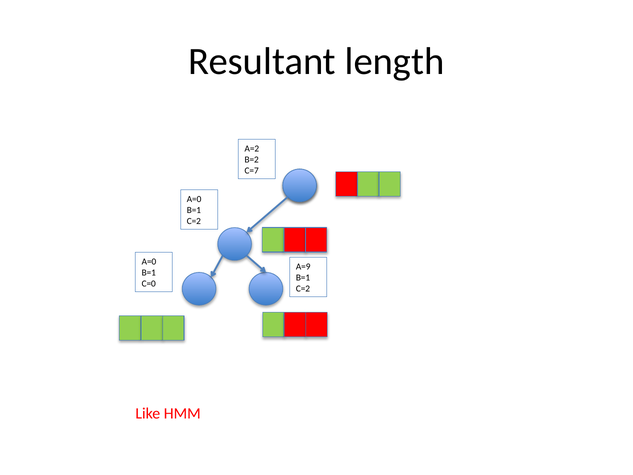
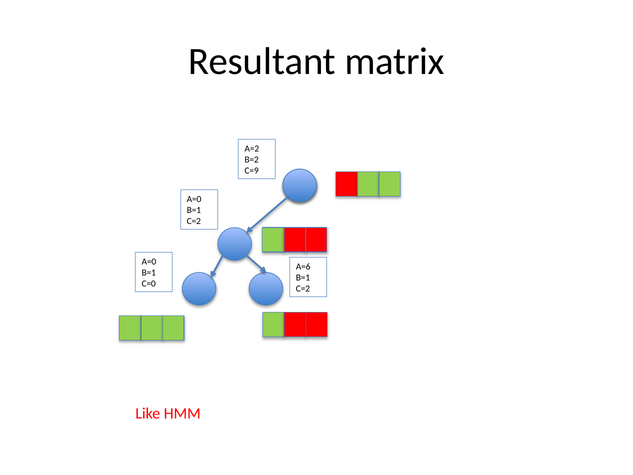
length: length -> matrix (395, 61)
C=7: C=7 -> C=9 (252, 171)
A=9: A=9 -> A=6 (303, 266)
